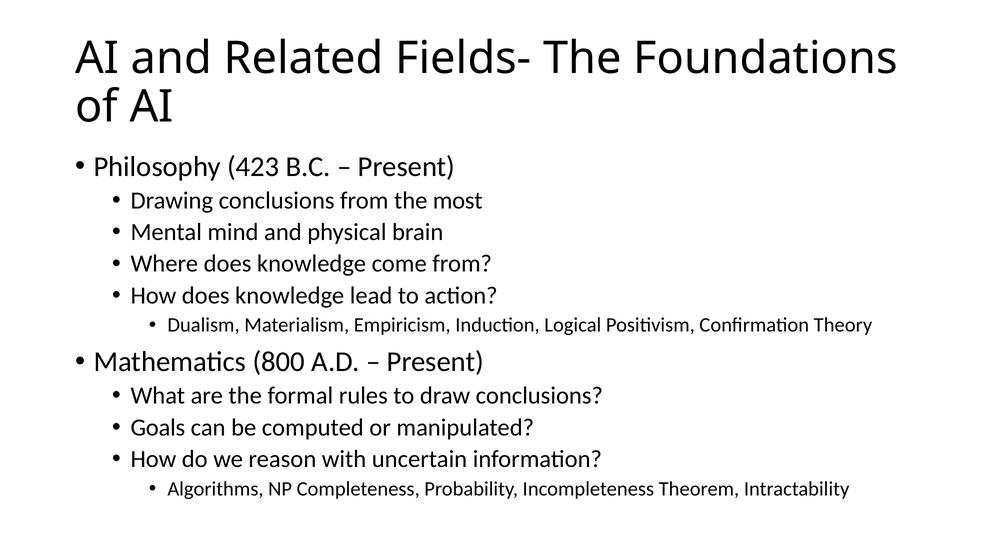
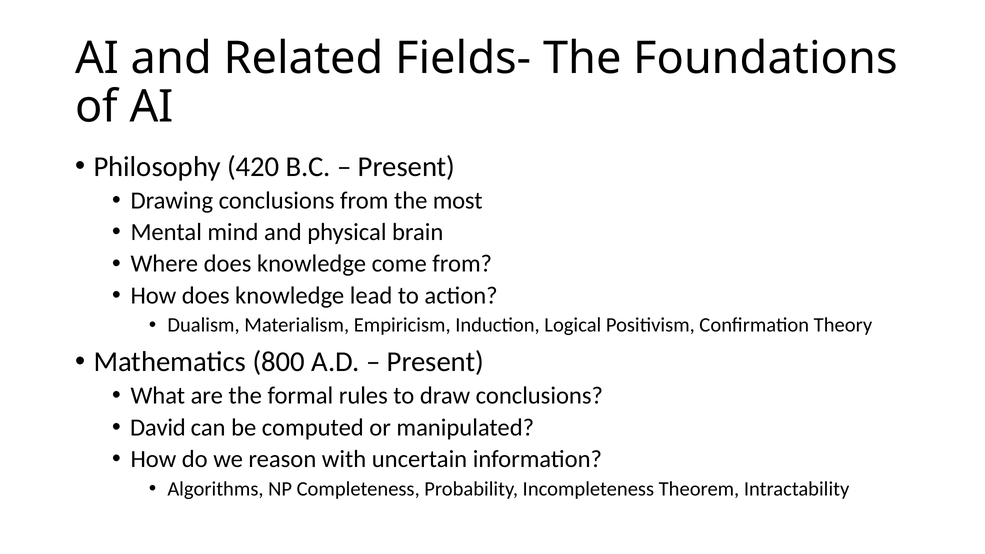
423: 423 -> 420 (253, 167)
Goals: Goals -> David (158, 428)
